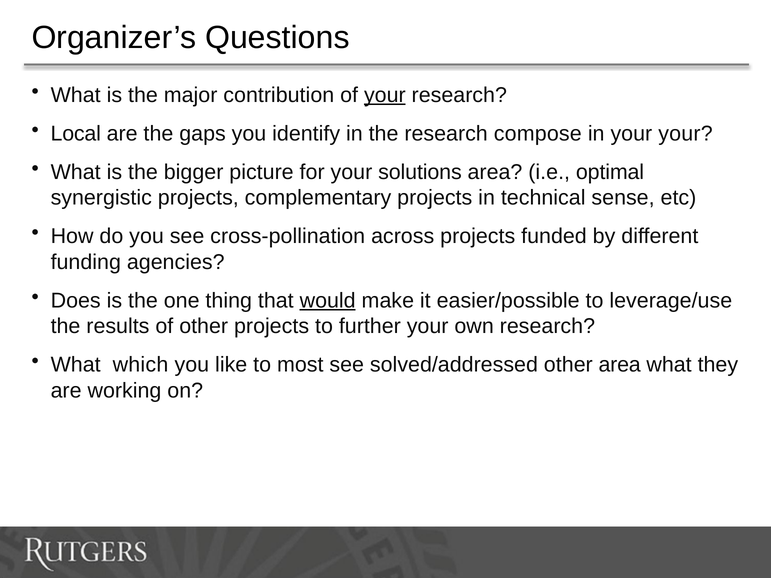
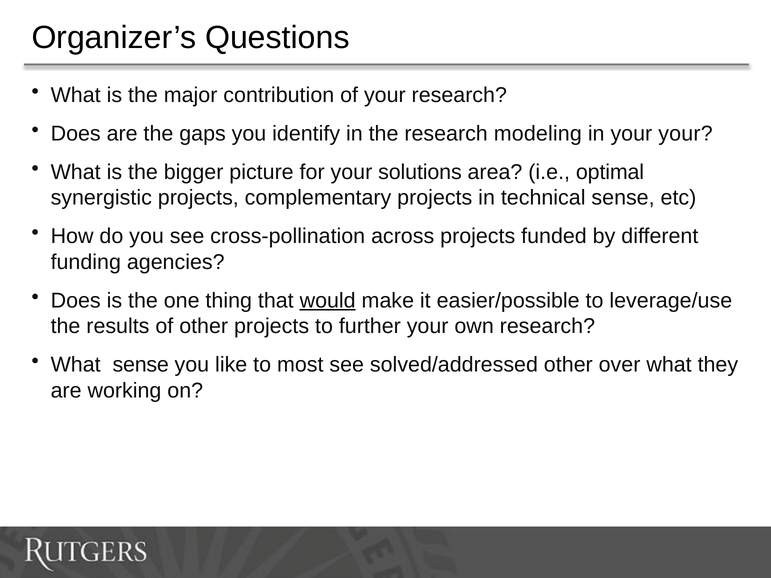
your underline: present -> none (385, 95)
Local: Local -> Does (76, 134)
compose: compose -> modeling (538, 134)
What which: which -> sense (141, 365)
other area: area -> over (620, 365)
